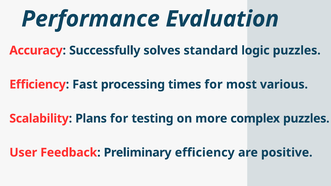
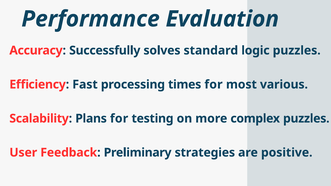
Preliminary efficiency: efficiency -> strategies (205, 153)
